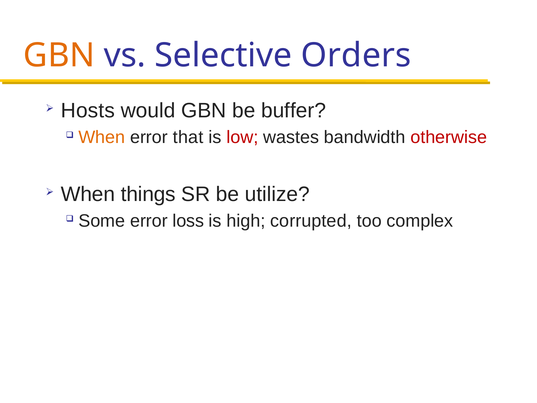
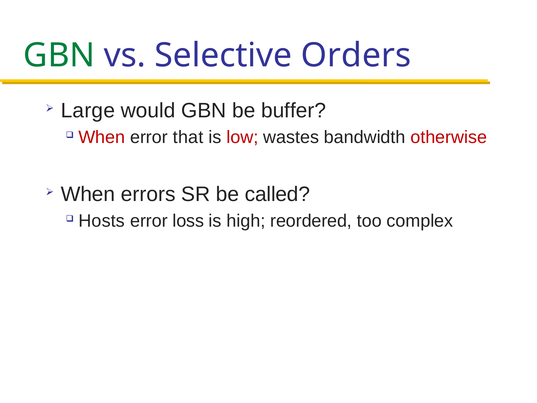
GBN colour: orange -> green (59, 56)
Hosts: Hosts -> Large (88, 111)
When colour: orange -> red (102, 137)
things: things -> errors (148, 194)
utilize: utilize -> called (277, 194)
Some: Some -> Hosts (102, 221)
corrupted: corrupted -> reordered (311, 221)
